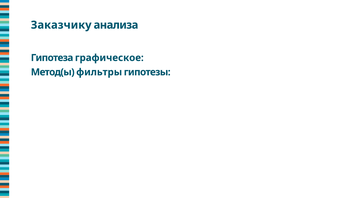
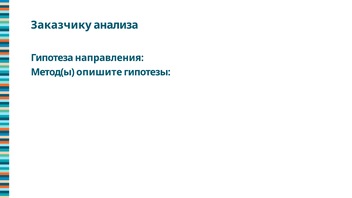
графическое: графическое -> направления (109, 58)
фильтры: фильтры -> опишите (99, 72)
